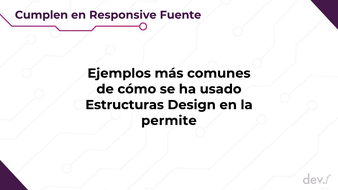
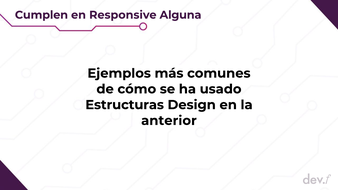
Fuente: Fuente -> Alguna (180, 15)
permite: permite -> anterior (169, 121)
